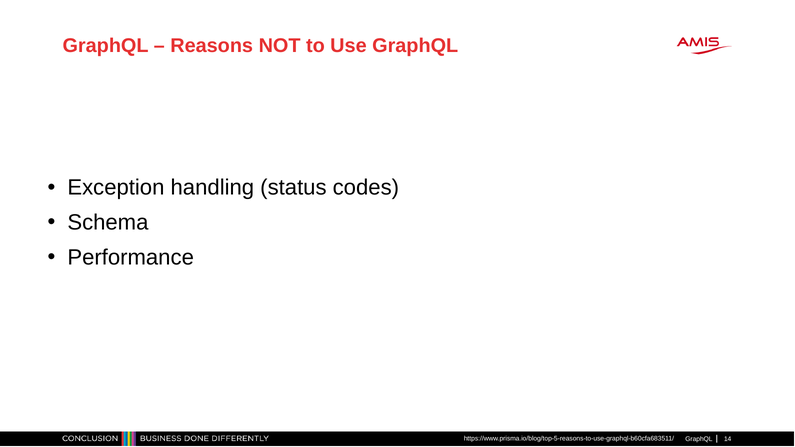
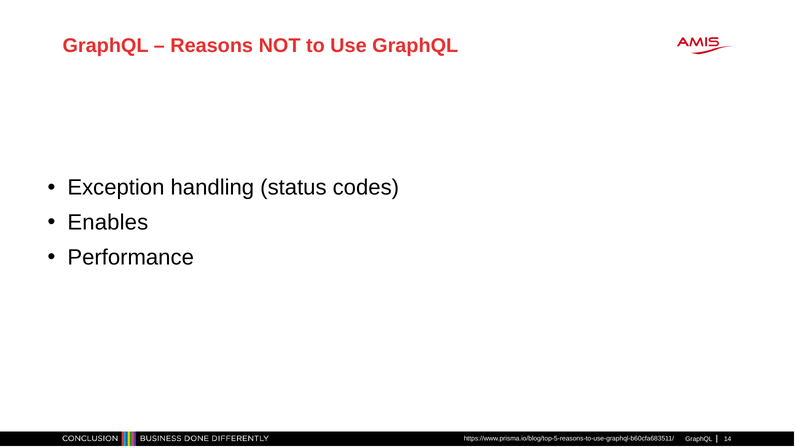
Schema: Schema -> Enables (108, 223)
